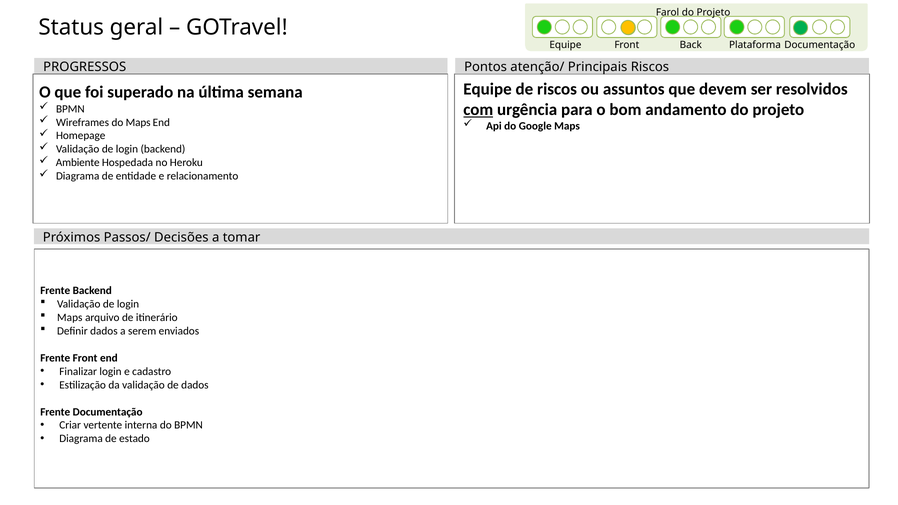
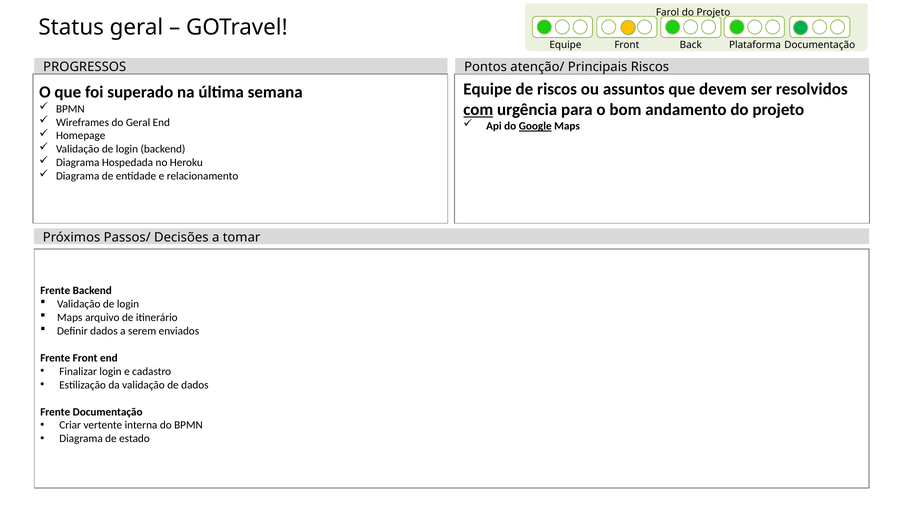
do Maps: Maps -> Geral (138, 122)
Google underline: none -> present (535, 126)
Ambiente: Ambiente -> Diagrama (78, 163)
